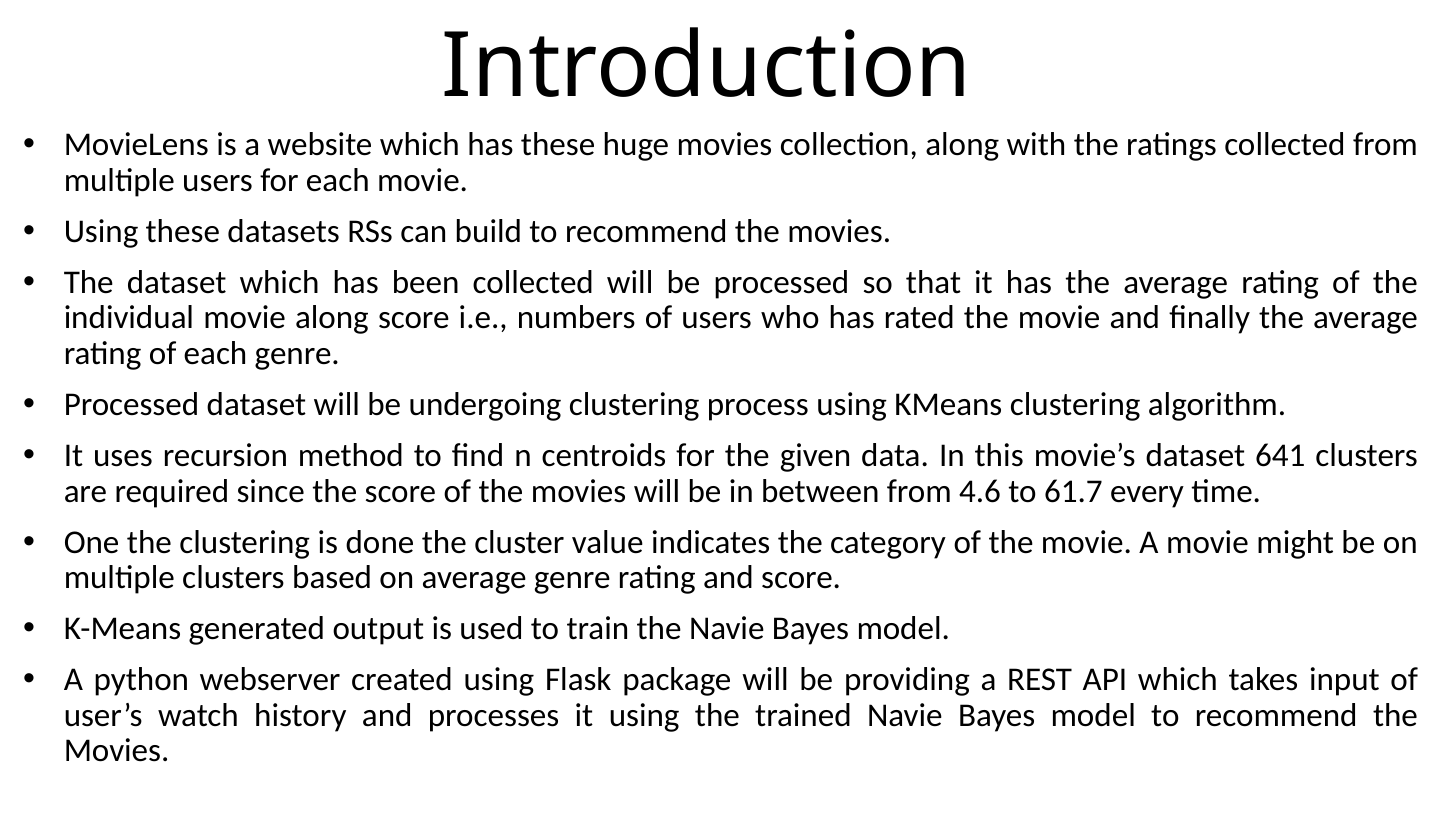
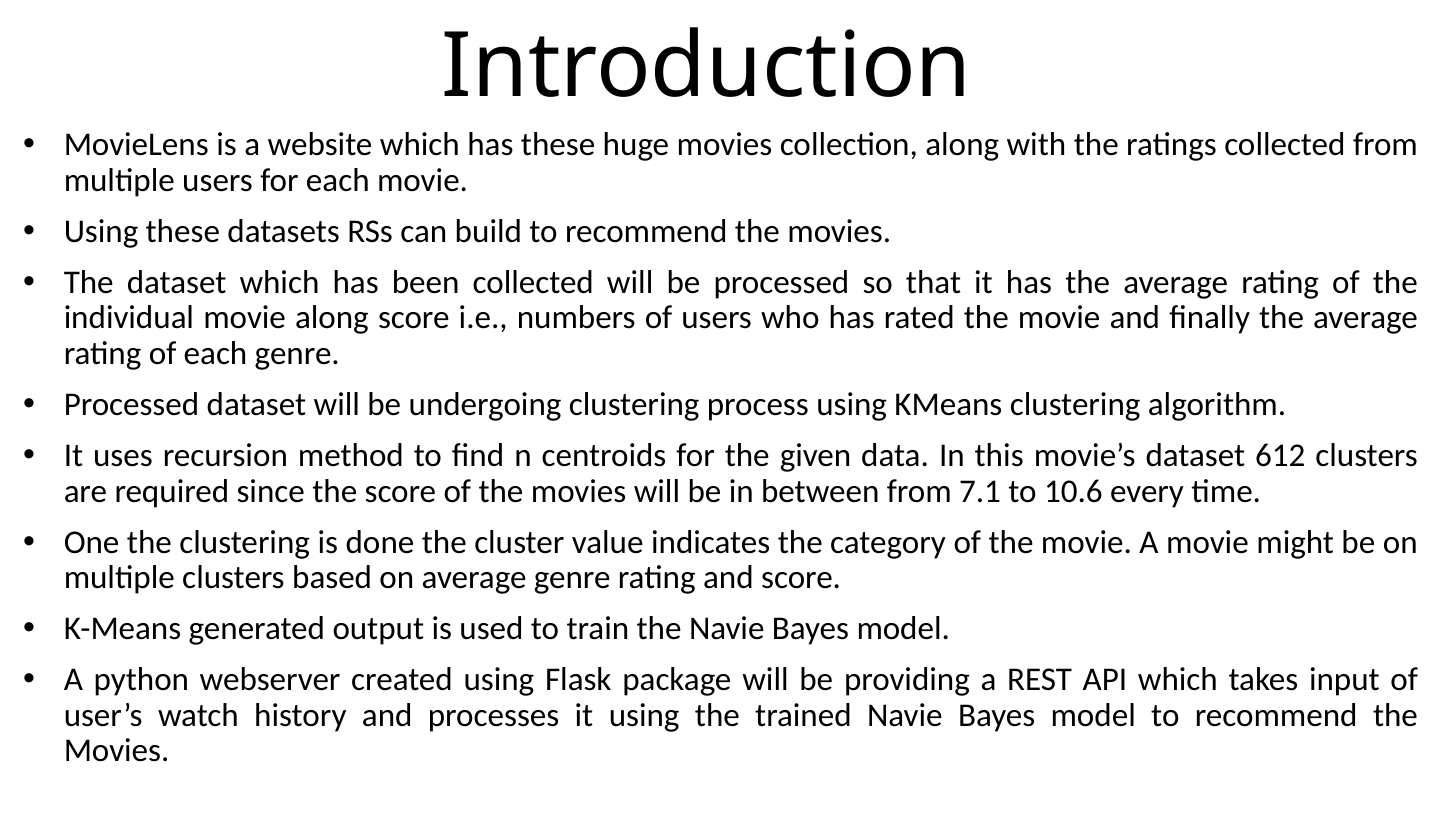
641: 641 -> 612 (1280, 455)
4.6: 4.6 -> 7.1 (980, 491)
61.7: 61.7 -> 10.6 (1073, 491)
